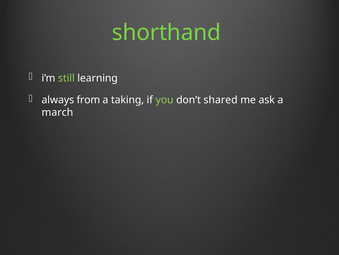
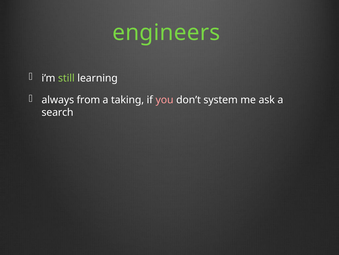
shorthand: shorthand -> engineers (166, 33)
you colour: light green -> pink (165, 100)
shared: shared -> system (221, 100)
march: march -> search (57, 112)
